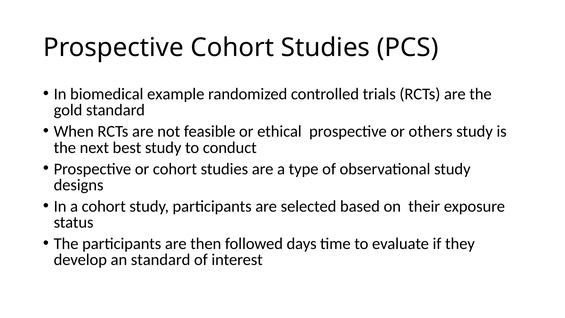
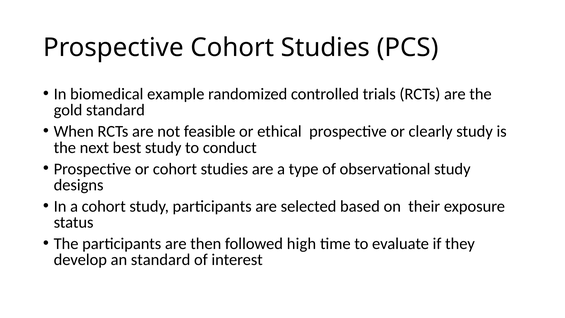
others: others -> clearly (431, 131)
days: days -> high (301, 244)
